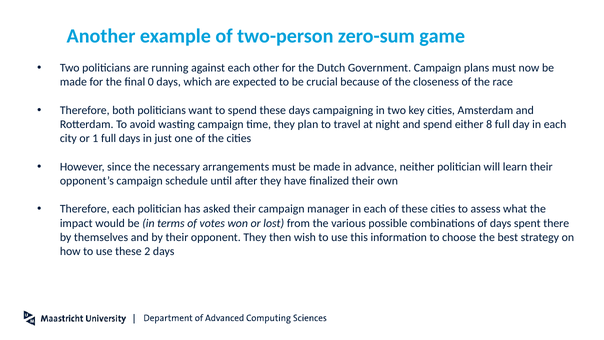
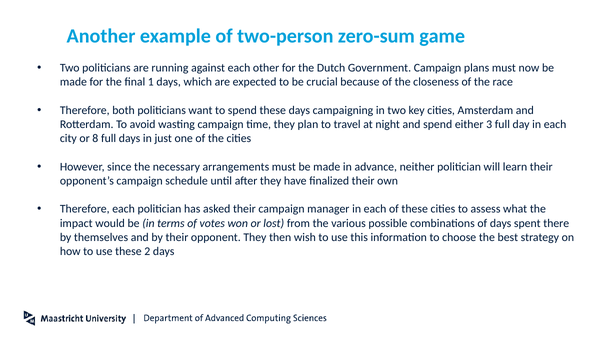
0: 0 -> 1 (151, 82)
8: 8 -> 3 (489, 124)
1: 1 -> 8 (95, 138)
